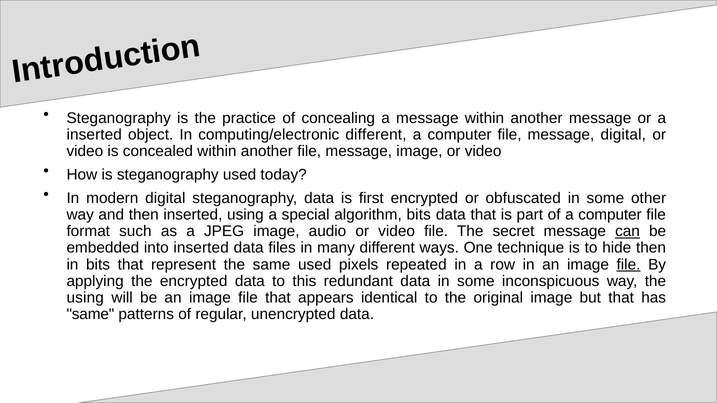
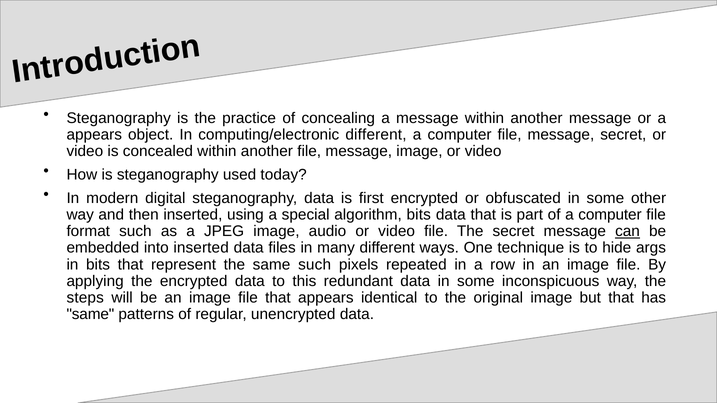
inserted: inserted -> appears (94, 135)
message digital: digital -> secret (623, 135)
hide then: then -> args (651, 248)
same used: used -> such (315, 265)
file underline: present -> none (628, 265)
using: using -> steps (85, 298)
